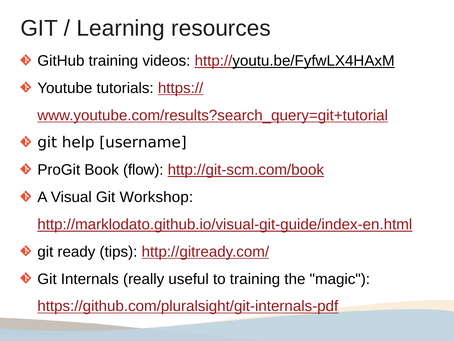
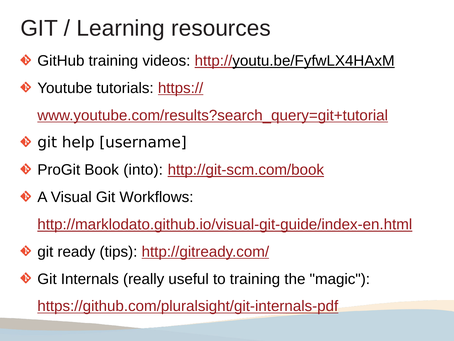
flow: flow -> into (143, 170)
Workshop: Workshop -> Workflows (156, 197)
